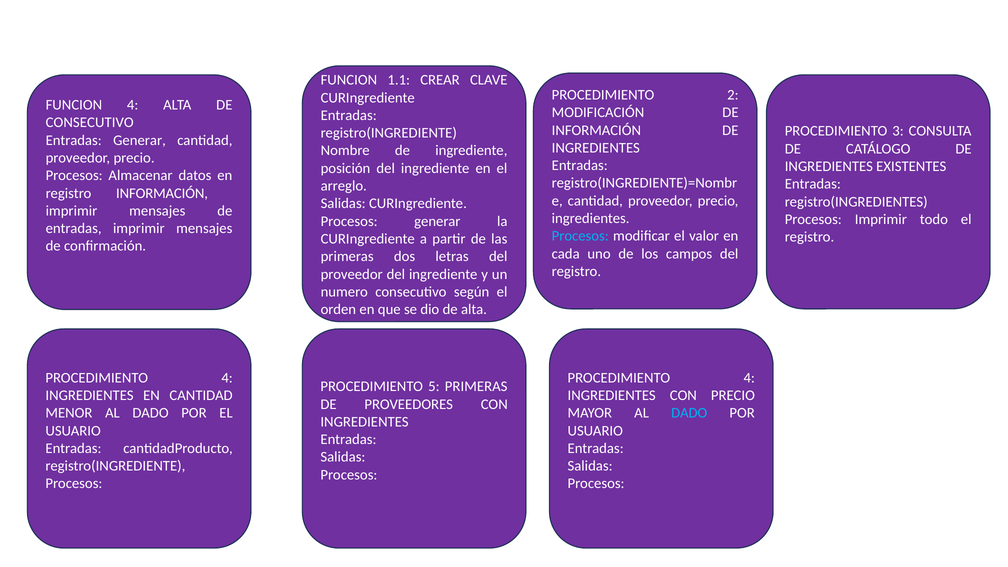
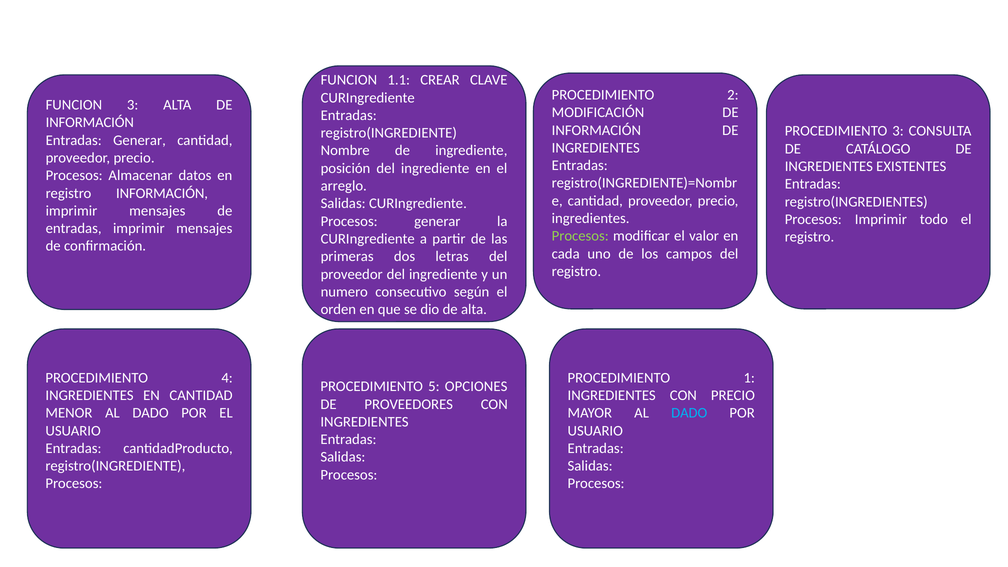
FUNCION 4: 4 -> 3 (133, 105)
CONSECUTIVO: CONSECUTIVO -> INFORMACIÓN (90, 123)
Procesos colour: light blue -> light green (580, 236)
4: 4 -> 1 (749, 378)
5 PRIMERAS: PRIMERAS -> OPCIONES (476, 387)
